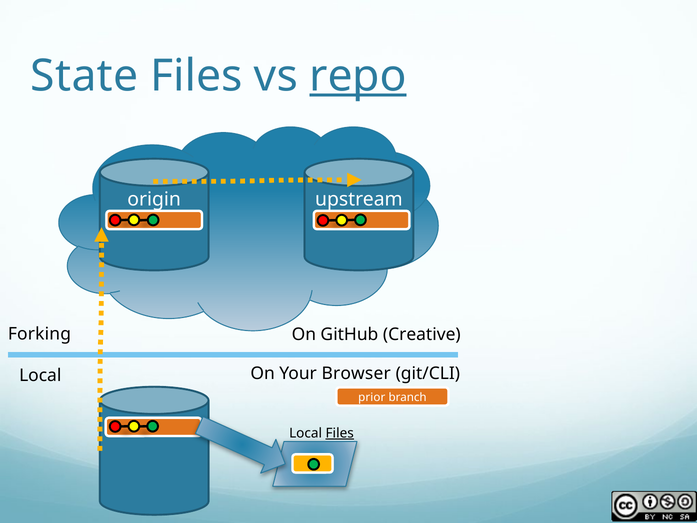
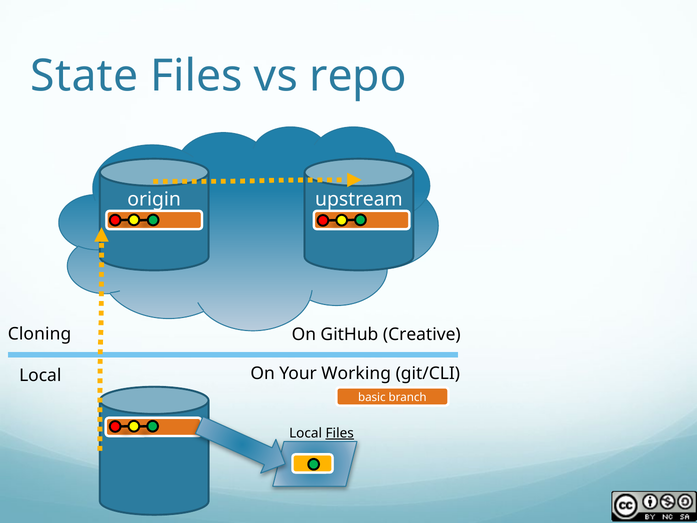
repo underline: present -> none (358, 76)
Forking: Forking -> Cloning (39, 334)
Browser: Browser -> Working (356, 373)
prior: prior -> basic (372, 397)
